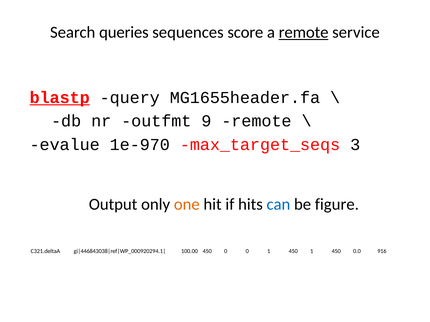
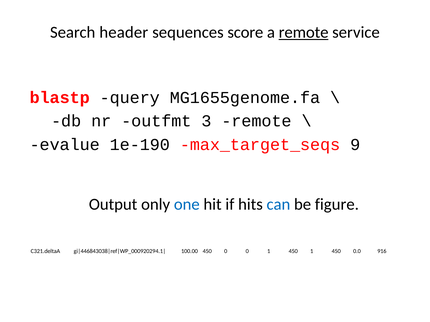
queries: queries -> header (124, 32)
blastp underline: present -> none (60, 98)
MG1655header.fa: MG1655header.fa -> MG1655genome.fa (245, 98)
9: 9 -> 3 (206, 121)
1e-970: 1e-970 -> 1e-190 (140, 145)
3: 3 -> 9 (355, 145)
one colour: orange -> blue (187, 205)
